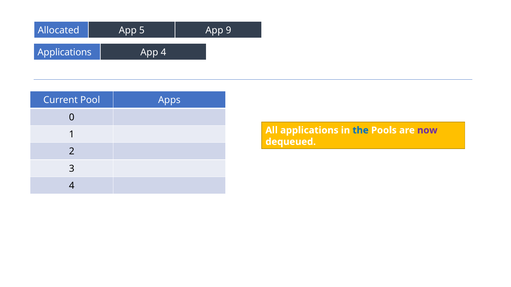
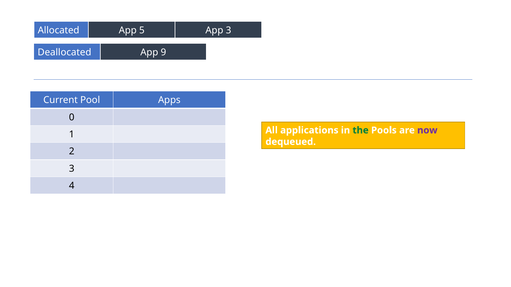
App 9: 9 -> 3 (229, 30)
Applications: Applications -> Deallocated (64, 53)
App 4: 4 -> 9 (163, 53)
the colour: blue -> green (361, 130)
